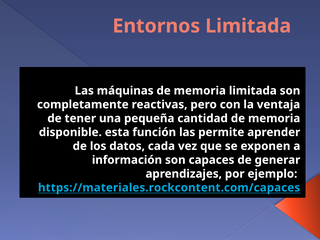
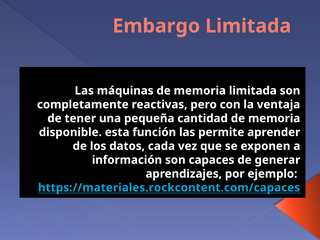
Entornos: Entornos -> Embargo (156, 26)
